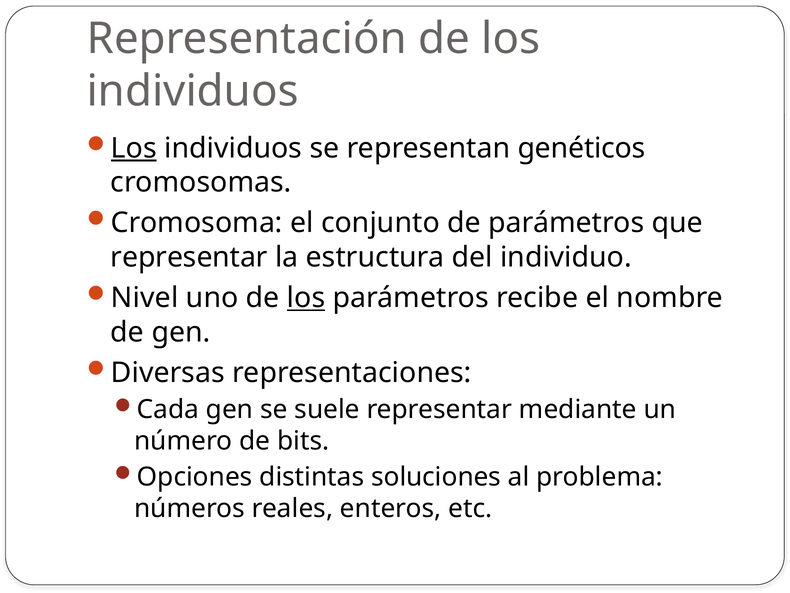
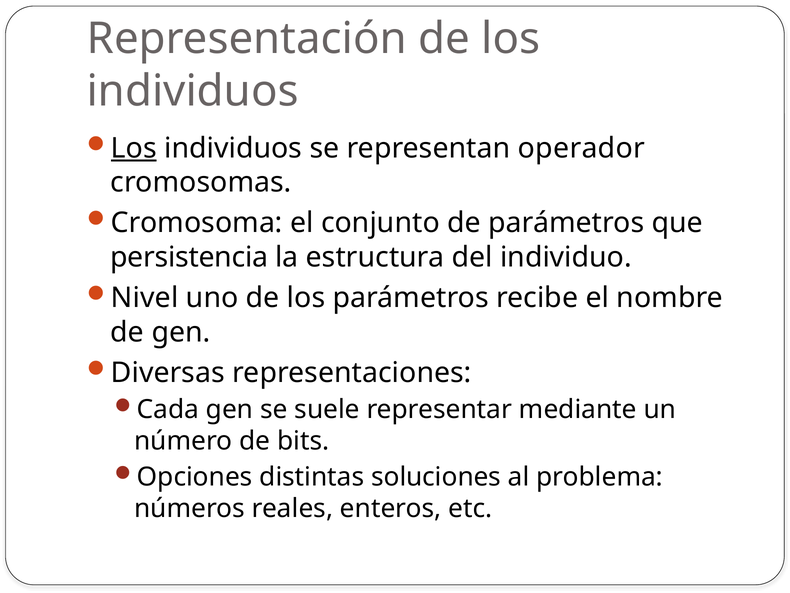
genéticos: genéticos -> operador (581, 148)
representar: representar -> persistencia (189, 257)
los underline: present -> none (306, 298)
